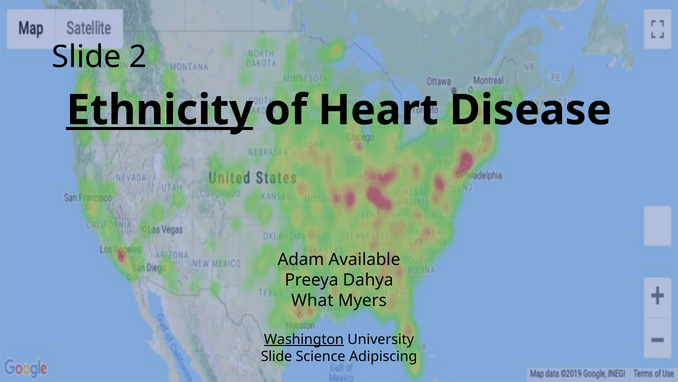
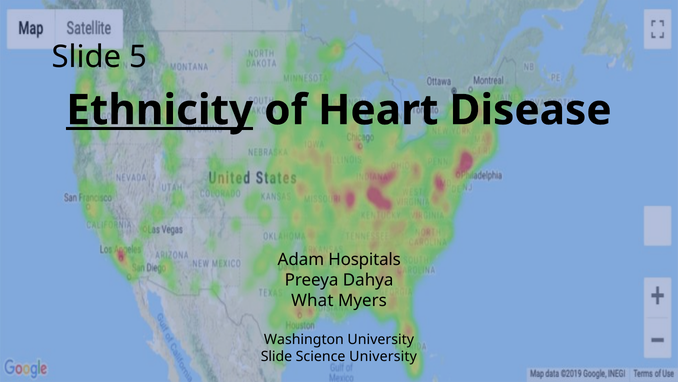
2: 2 -> 5 (138, 57)
Available: Available -> Hospitals (365, 259)
Washington underline: present -> none (304, 339)
Science Adipiscing: Adipiscing -> University (383, 356)
